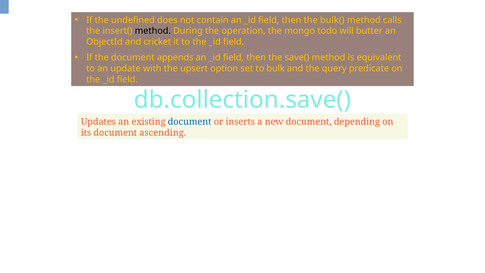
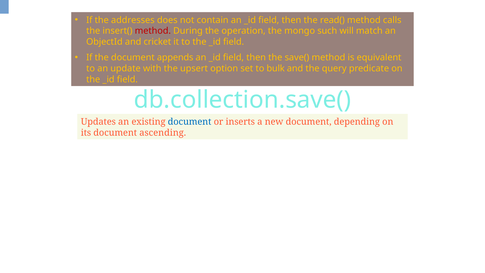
undefined: undefined -> addresses (133, 20)
bulk(: bulk( -> read( (332, 20)
method colour: black -> red (153, 31)
todo: todo -> such (327, 31)
butter: butter -> match (369, 31)
